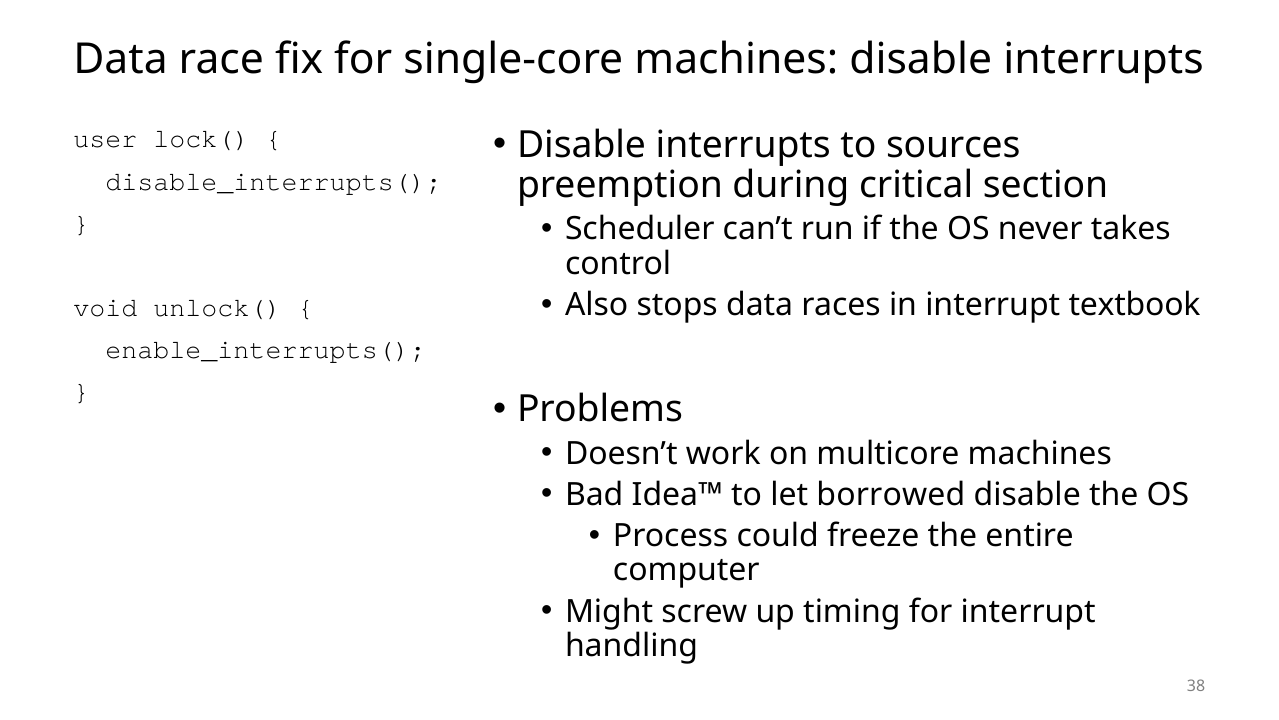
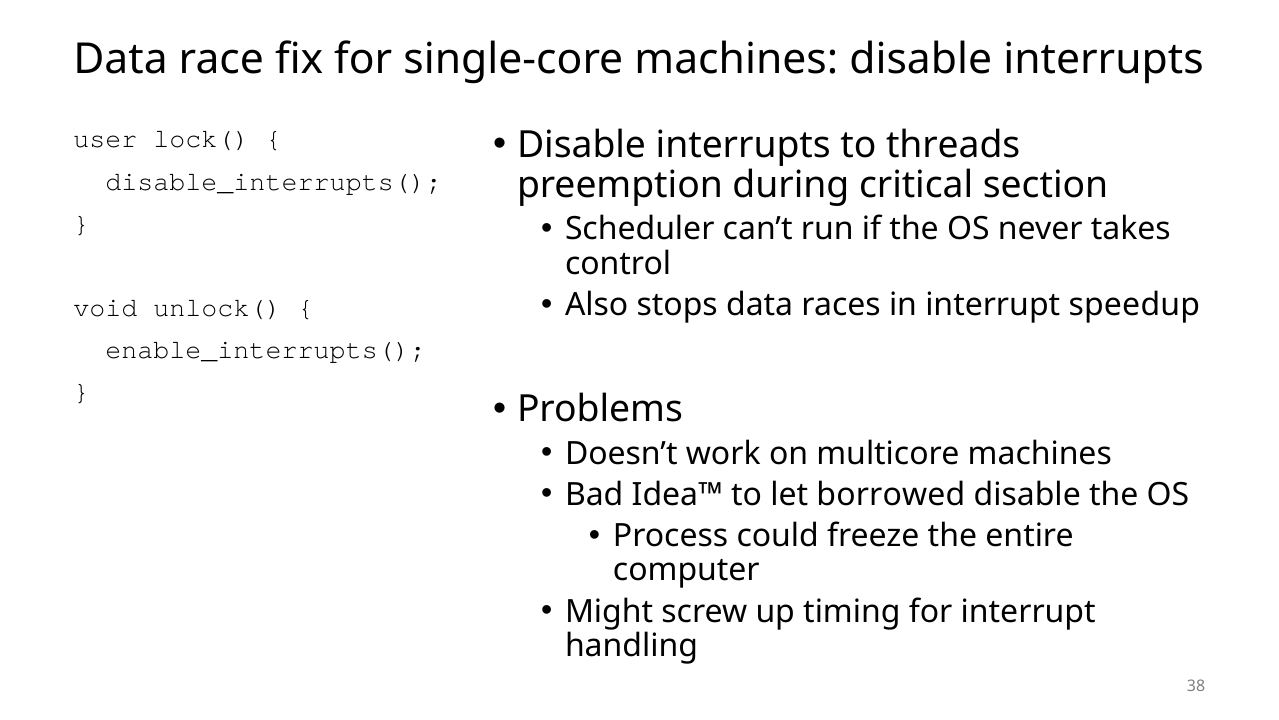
sources: sources -> threads (953, 145)
textbook: textbook -> speedup (1134, 305)
